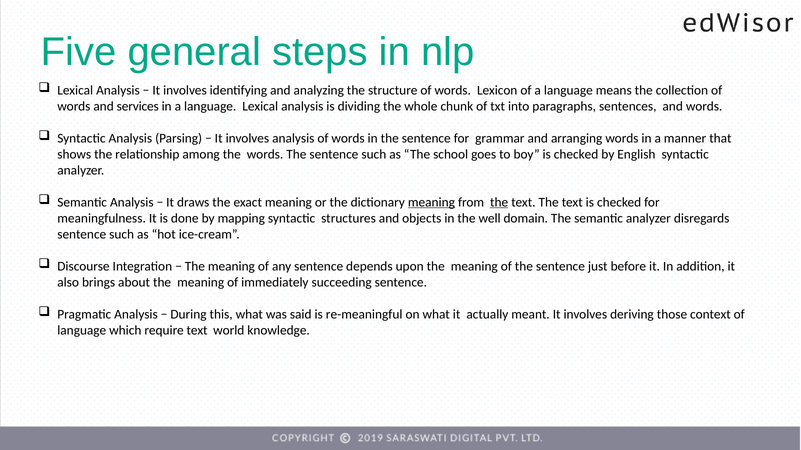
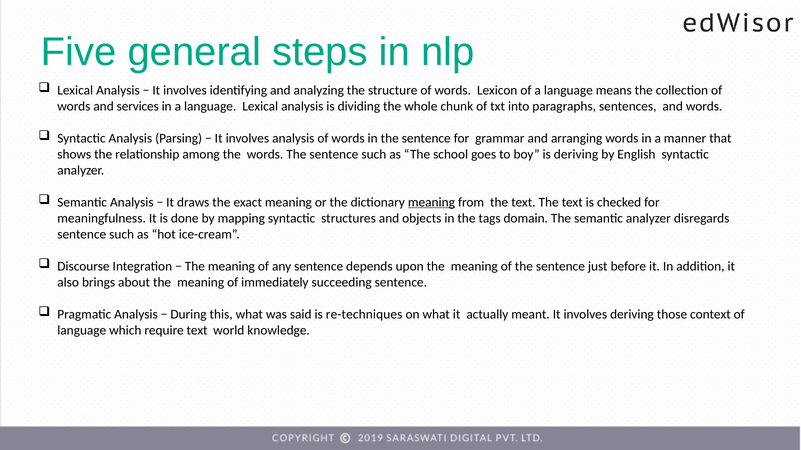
boy is checked: checked -> deriving (576, 154)
the underline: present -> none (499, 202)
well: well -> tags (490, 218)
re-meaningful: re-meaningful -> re-techniques (364, 315)
